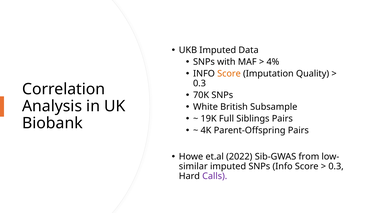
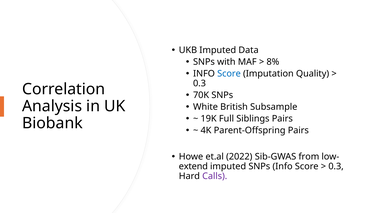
4%: 4% -> 8% (273, 62)
Score colour: orange -> blue (229, 74)
similar: similar -> extend (193, 167)
